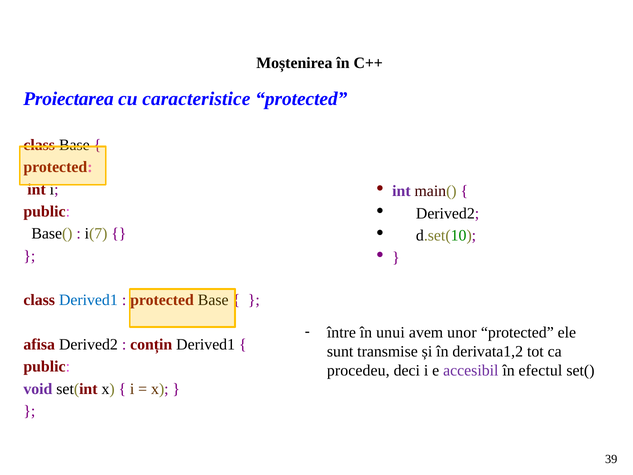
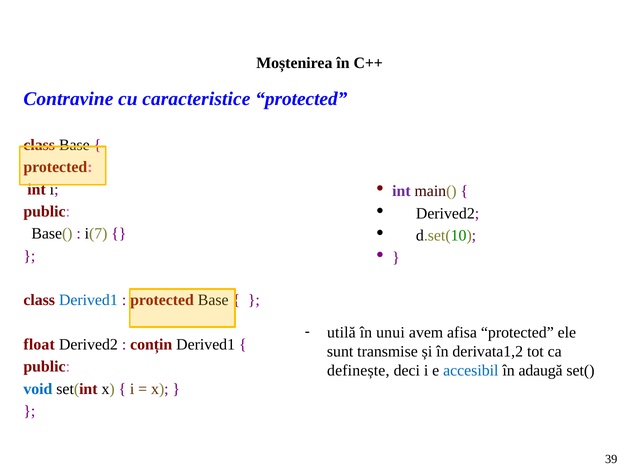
Proiectarea: Proiectarea -> Contravine (68, 99)
între: între -> utilă (341, 332)
unor: unor -> afisa (462, 332)
afisa: afisa -> float (39, 344)
procedeu: procedeu -> definește (358, 370)
accesibil colour: purple -> blue (471, 370)
efectul: efectul -> adaugă (541, 370)
void colour: purple -> blue (38, 389)
